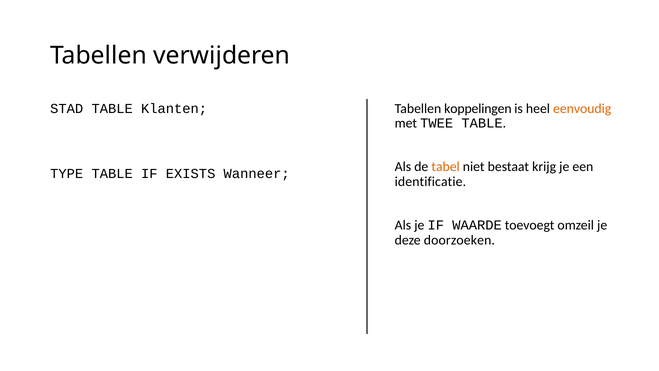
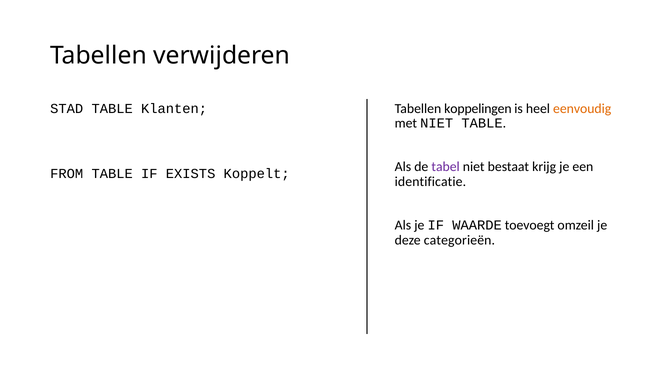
met TWEE: TWEE -> NIET (437, 123)
tabel colour: orange -> purple (446, 167)
TYPE: TYPE -> FROM (67, 174)
Wanneer: Wanneer -> Koppelt (257, 174)
doorzoeken: doorzoeken -> categorieën (459, 240)
